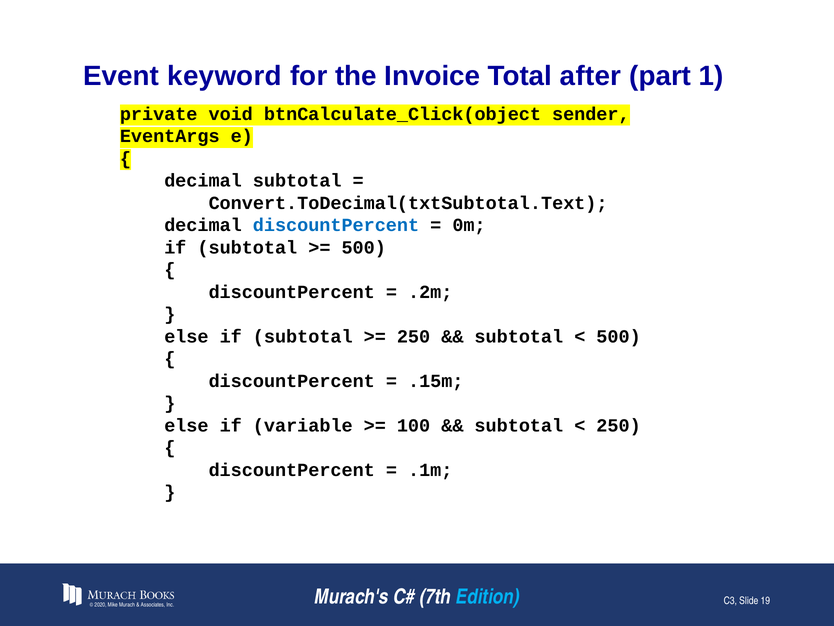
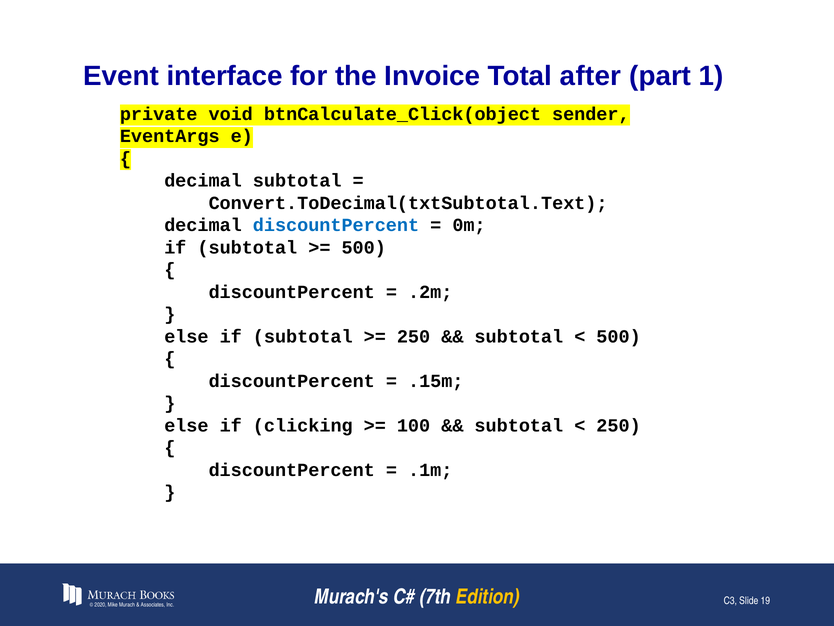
keyword: keyword -> interface (225, 76)
variable: variable -> clicking (303, 425)
Edition colour: light blue -> yellow (488, 596)
